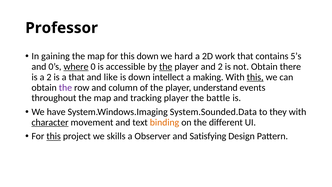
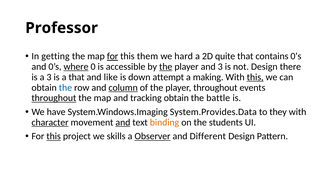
gaining: gaining -> getting (55, 56)
for underline: none -> present (113, 56)
this down: down -> them (147, 56)
work: work -> quite (225, 56)
contains 5’s: 5’s -> 0’s (296, 56)
and 2: 2 -> 3 (220, 67)
not Obtain: Obtain -> Design (264, 67)
a 2: 2 -> 3 (49, 77)
intellect: intellect -> attempt (168, 77)
the colour: purple -> blue (65, 87)
column underline: none -> present (123, 87)
player understand: understand -> throughout (215, 87)
throughout underline: none -> present (54, 98)
tracking player: player -> obtain (176, 98)
System.Sounded.Data: System.Sounded.Data -> System.Provides.Data (213, 112)
and underline: none -> present (123, 122)
different: different -> students (226, 122)
Observer underline: none -> present (153, 136)
Satisfying: Satisfying -> Different (208, 136)
